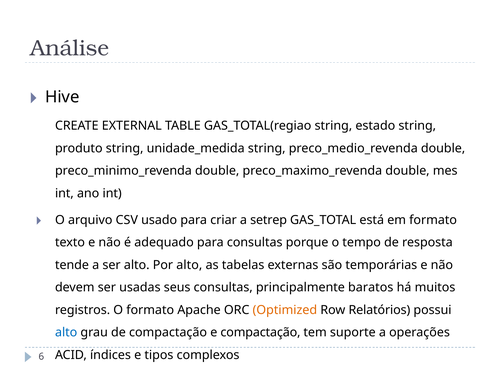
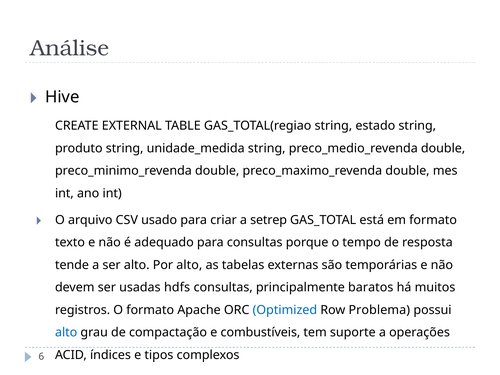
seus: seus -> hdfs (177, 288)
Optimized colour: orange -> blue (285, 310)
Relatórios: Relatórios -> Problema (379, 310)
e compactação: compactação -> combustíveis (260, 333)
